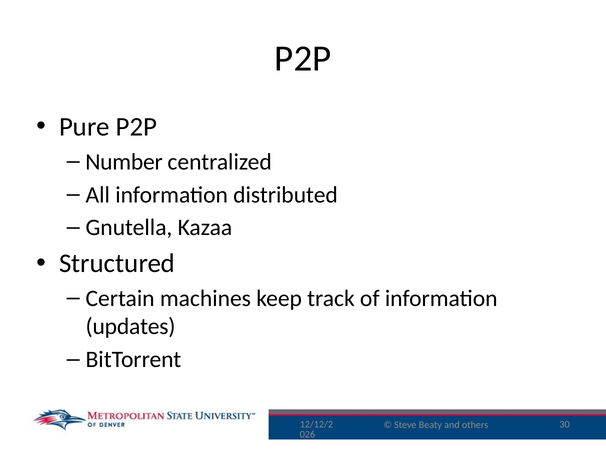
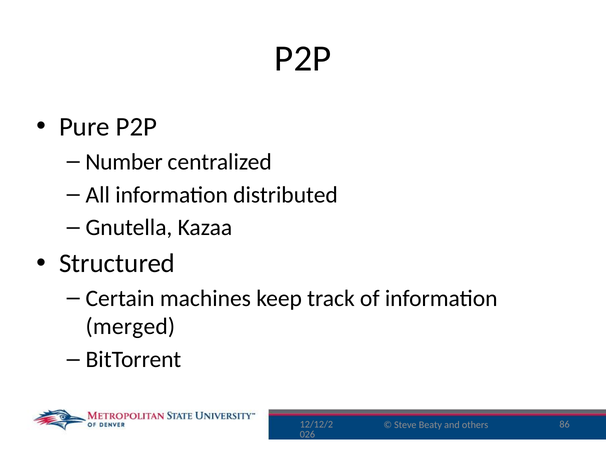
updates: updates -> merged (130, 327)
30: 30 -> 86 (565, 425)
